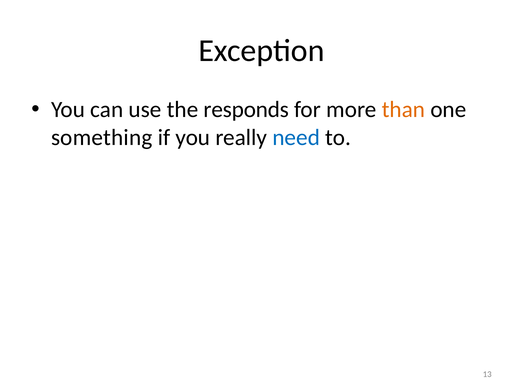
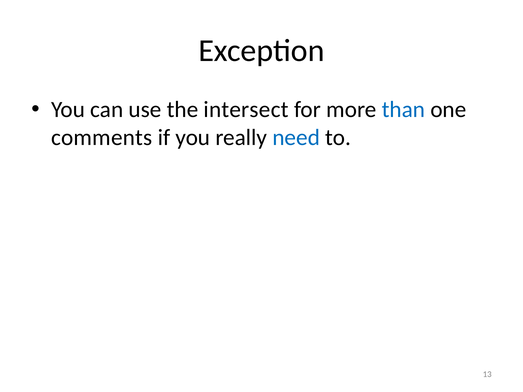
responds: responds -> intersect (246, 110)
than colour: orange -> blue (403, 110)
something: something -> comments (102, 138)
